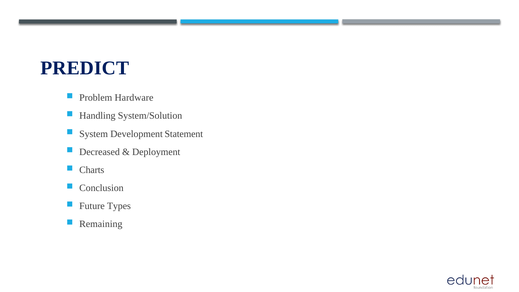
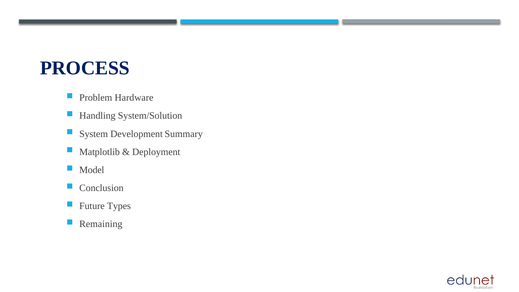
PREDICT: PREDICT -> PROCESS (85, 68)
Statement: Statement -> Summary (184, 134)
Decreased: Decreased -> Matplotlib (100, 152)
Charts: Charts -> Model (92, 170)
